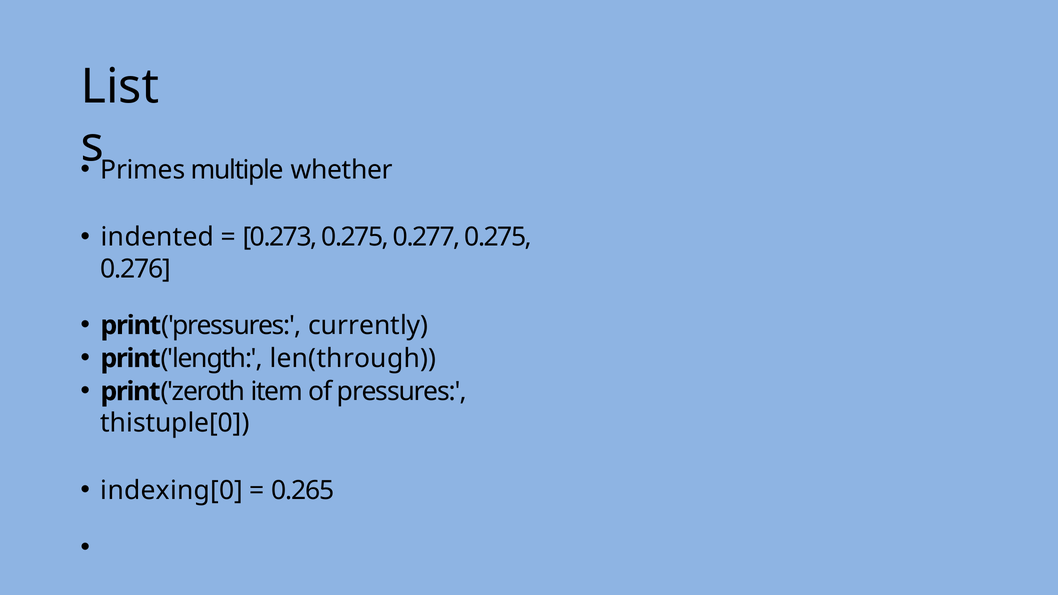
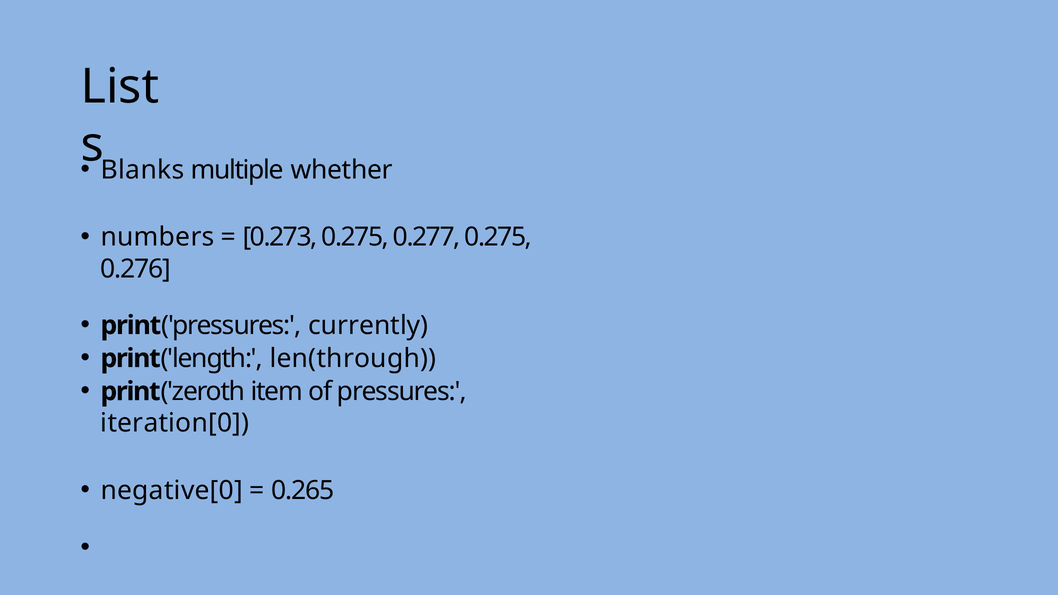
Primes: Primes -> Blanks (143, 170)
indented: indented -> numbers (158, 237)
thistuple[0: thistuple[0 -> iteration[0 (175, 423)
indexing[0: indexing[0 -> negative[0 (172, 490)
